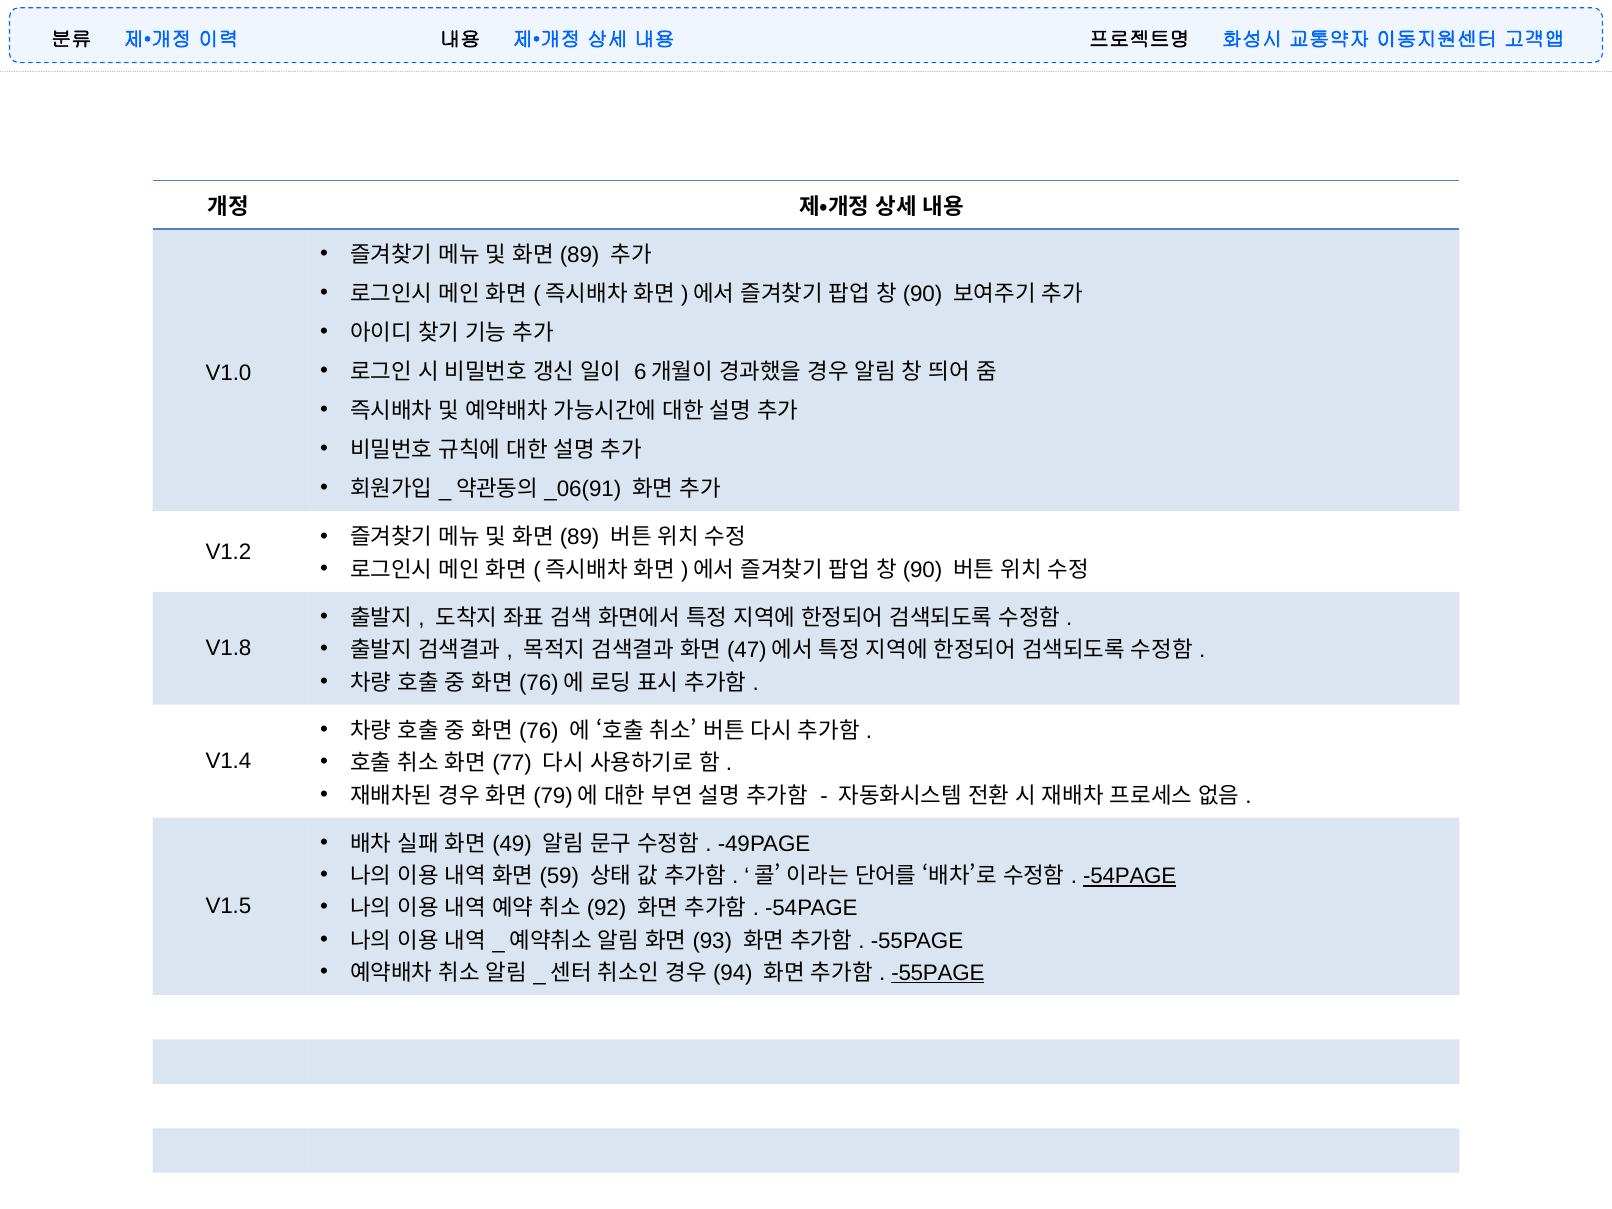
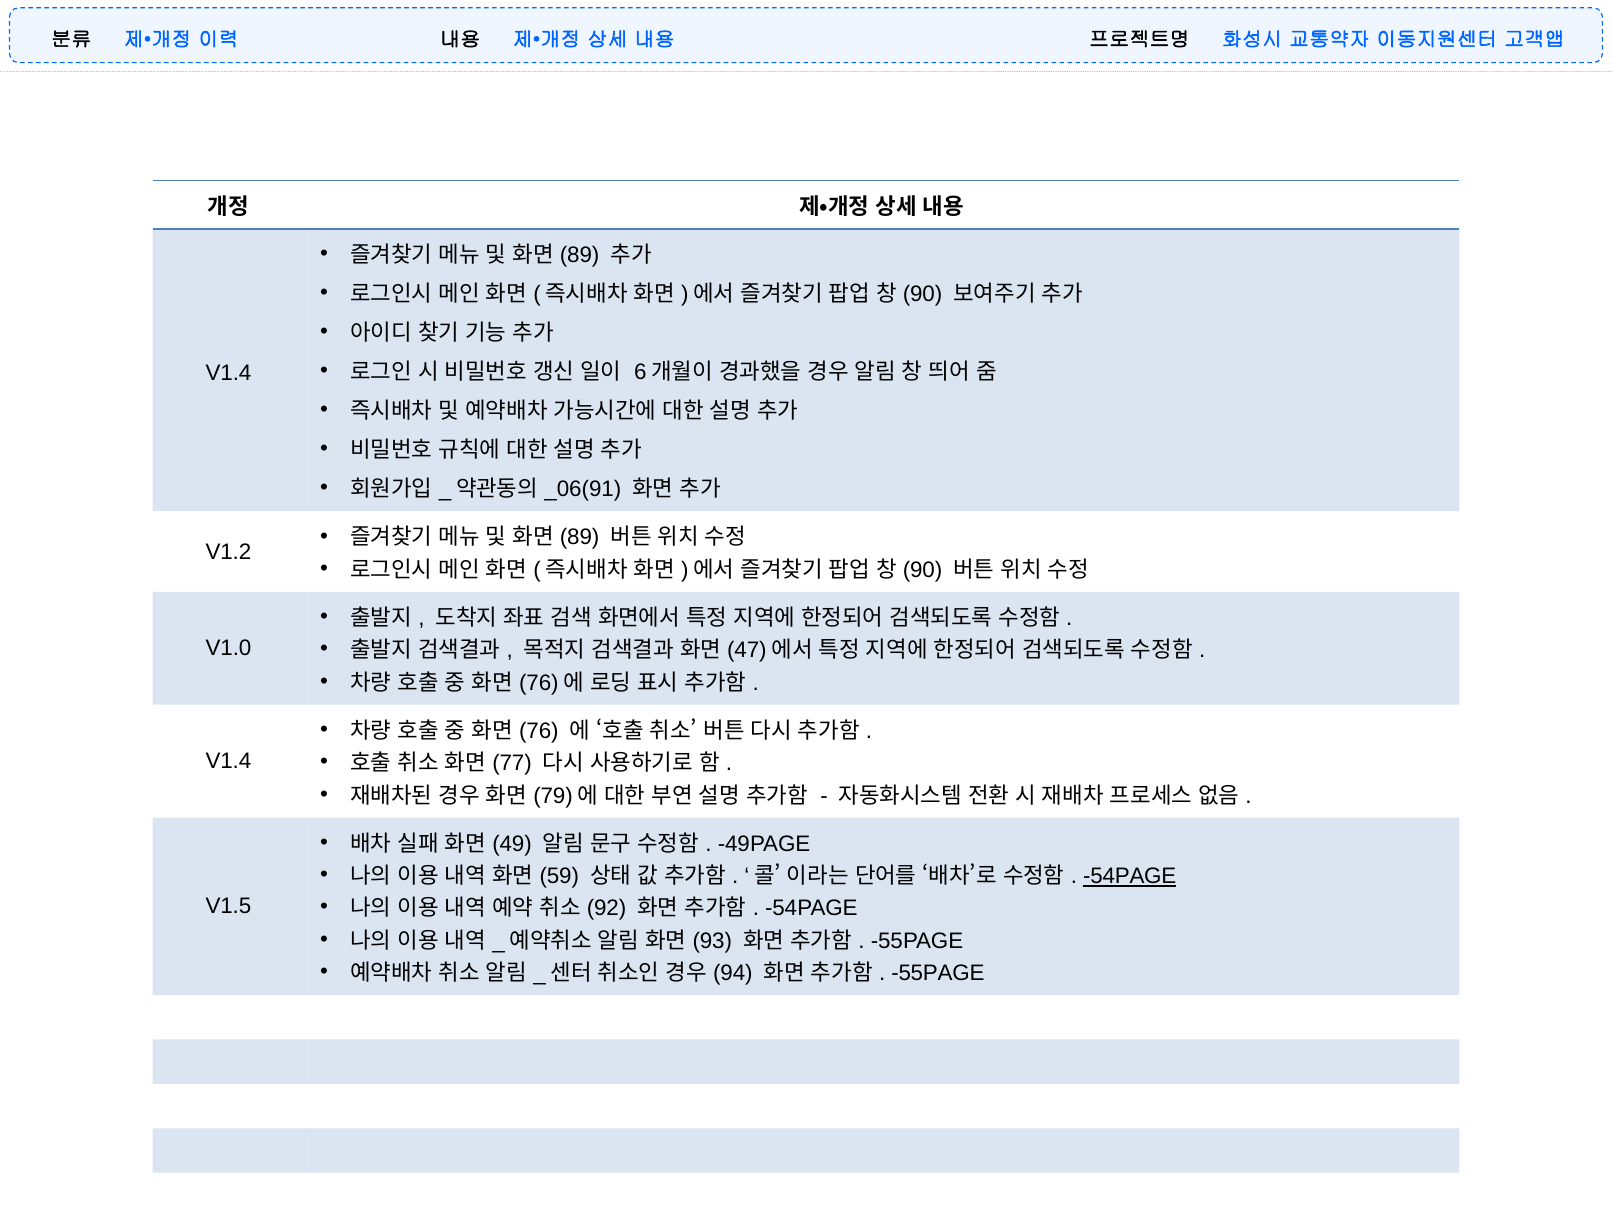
V1.0: V1.0 -> V1.4 (228, 373)
V1.8: V1.8 -> V1.0 (228, 649)
-55PAGE underline: present -> none (938, 973)
